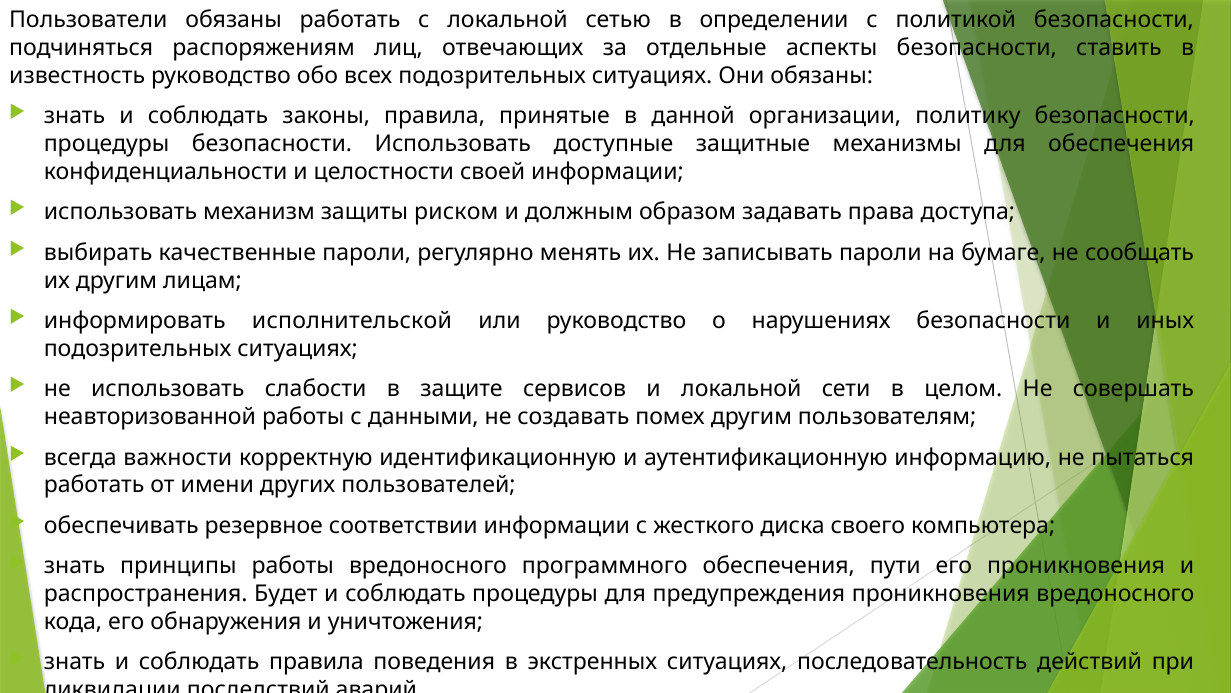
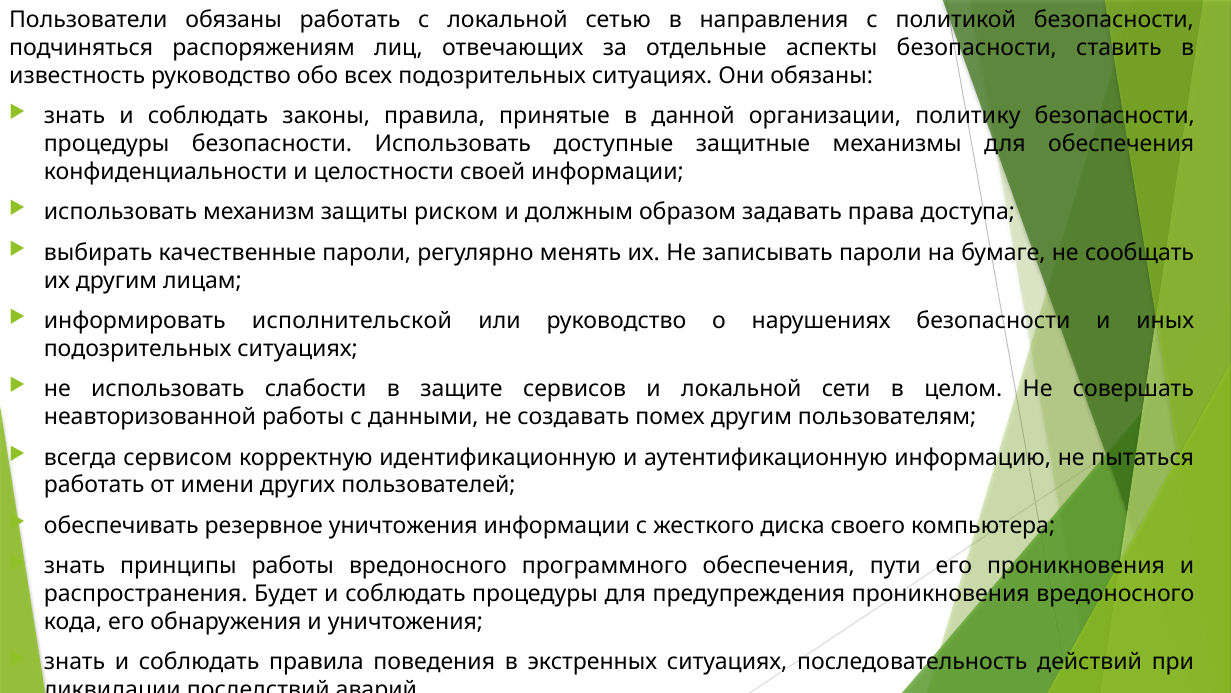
определении: определении -> направления (774, 20)
важности: важности -> сервисом (178, 457)
резервное соответствии: соответствии -> уничтожения (403, 525)
